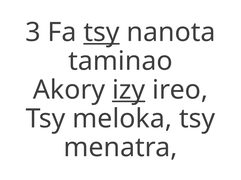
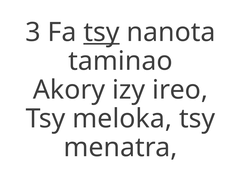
izy underline: present -> none (129, 90)
